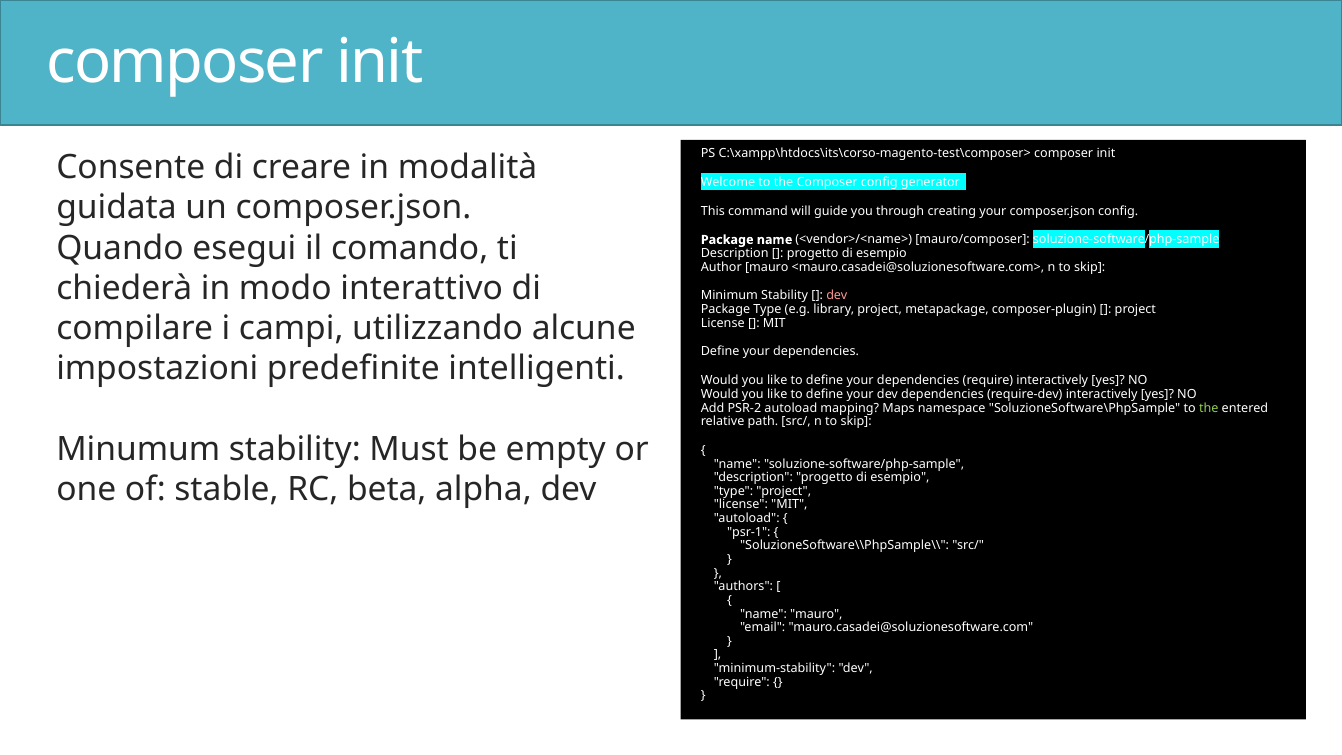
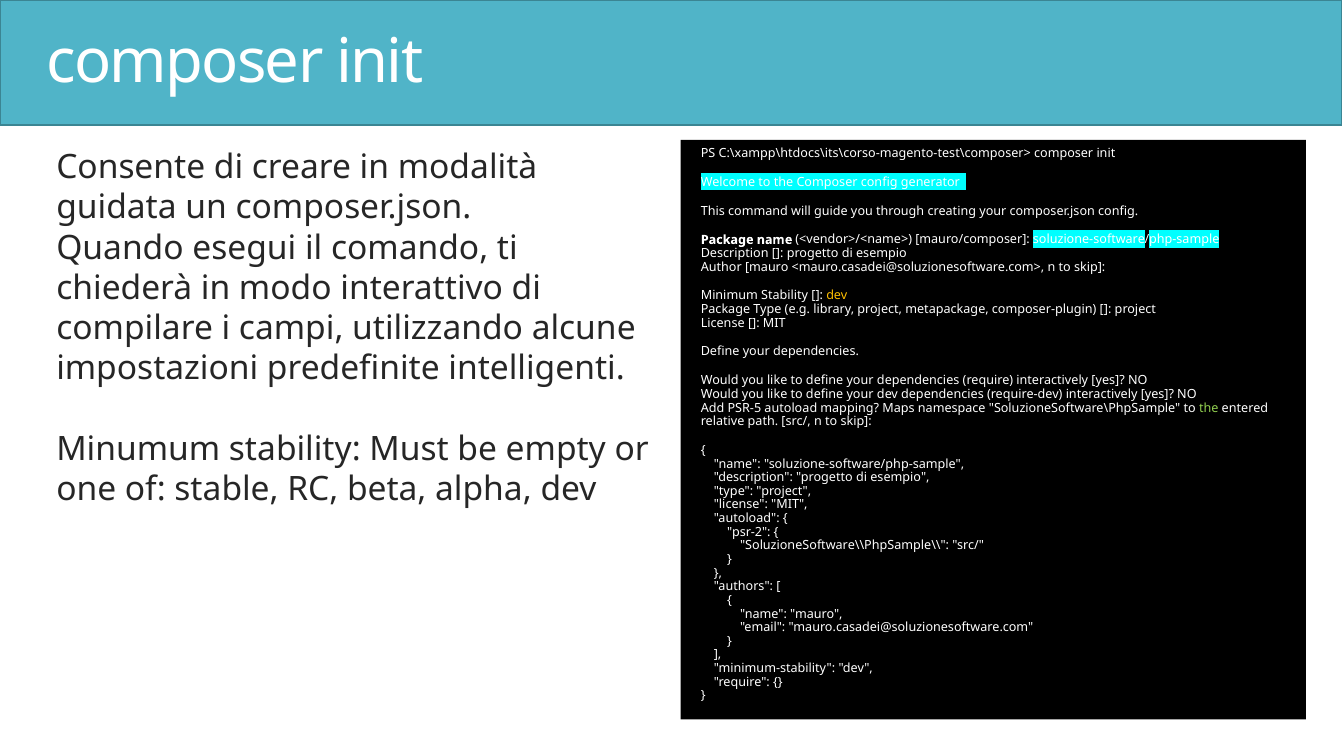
dev colour: pink -> yellow (837, 296)
PSR-2: PSR-2 -> PSR-5 (744, 408)
psr-1: psr-1 -> psr-2 (749, 532)
